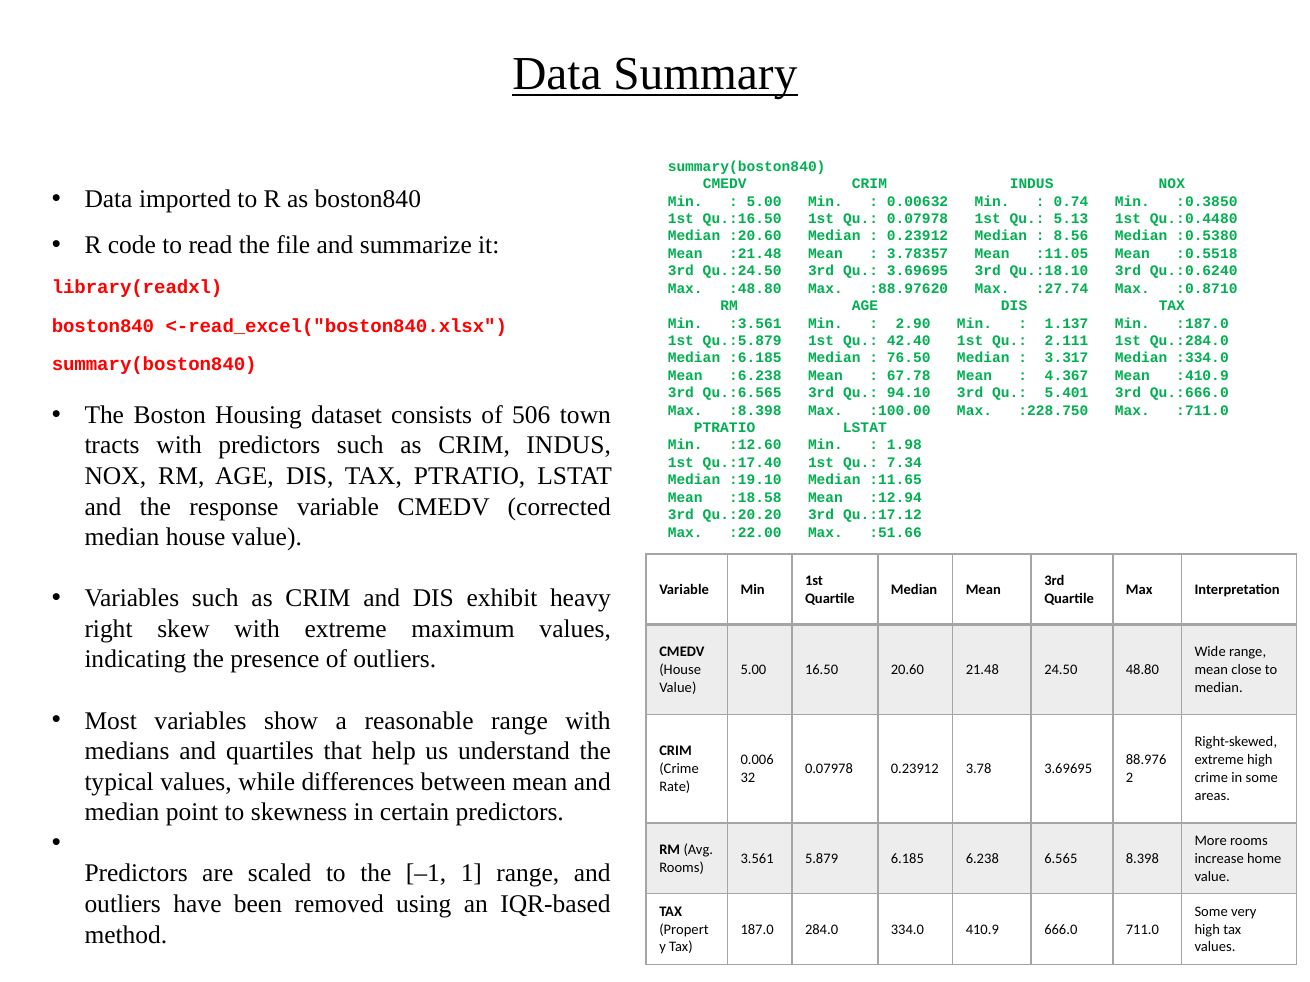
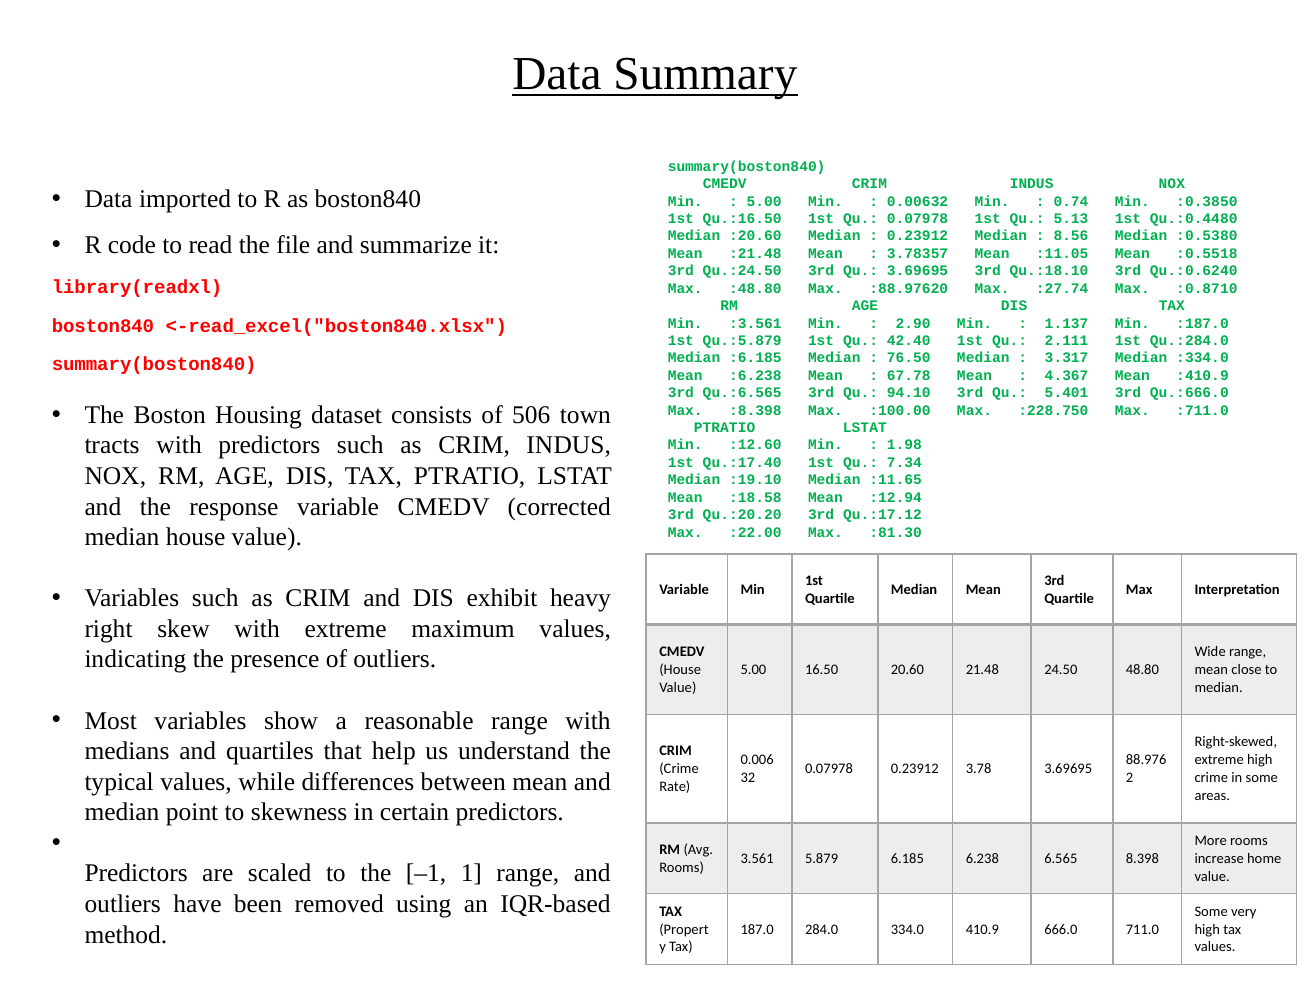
:51.66: :51.66 -> :81.30 (896, 533)
